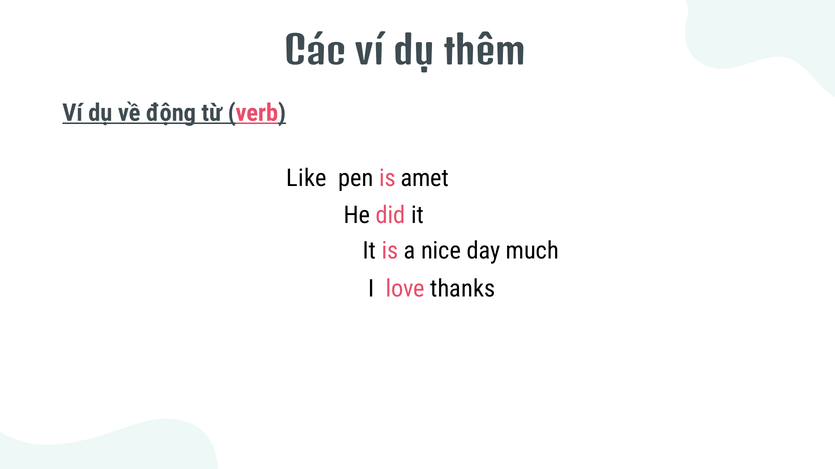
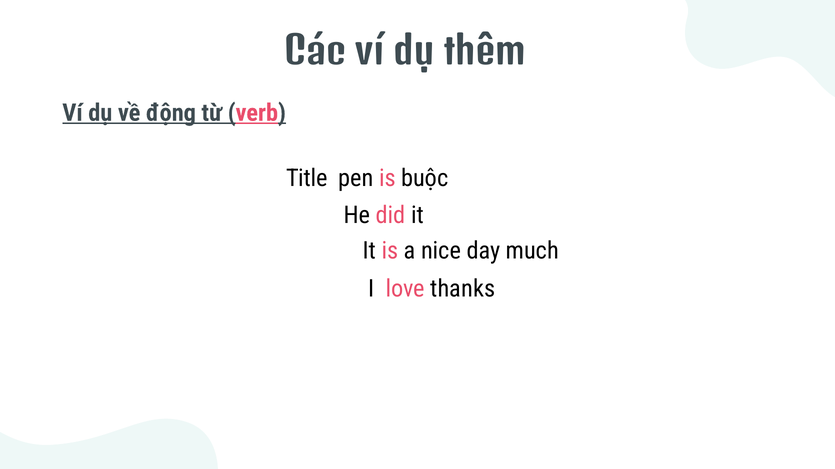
Like: Like -> Title (307, 178)
amet: amet -> buộc (425, 178)
